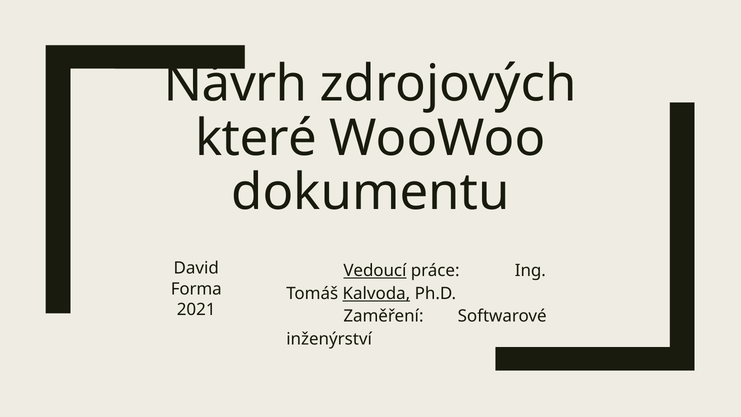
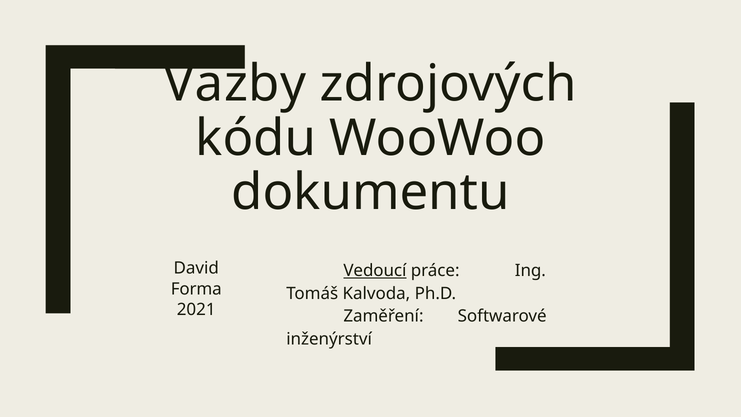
Návrh: Návrh -> Vazby (235, 84)
které: které -> kódu (256, 138)
Kalvoda underline: present -> none (376, 293)
